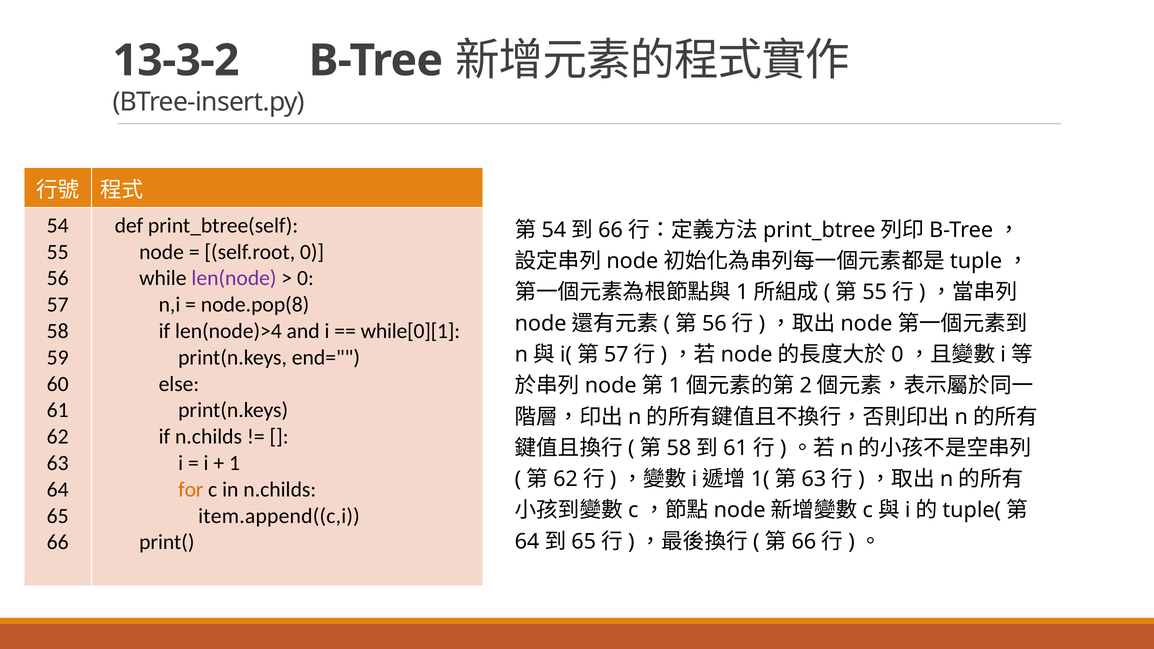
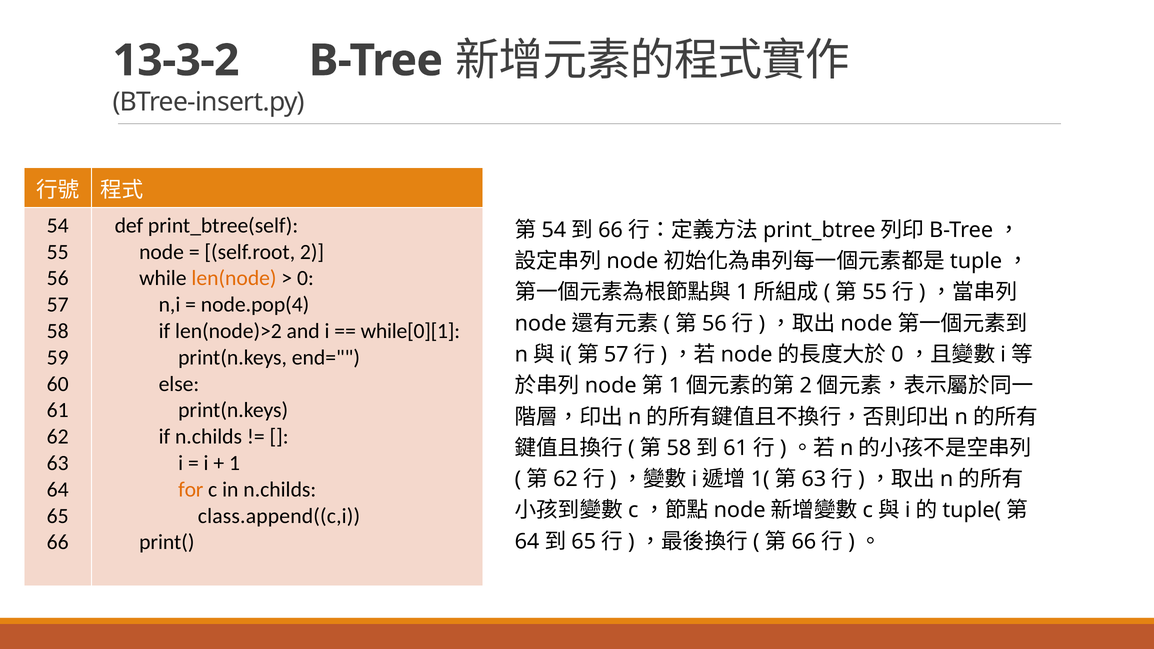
self.root 0: 0 -> 2 (312, 252)
len(node colour: purple -> orange (234, 278)
node.pop(8: node.pop(8 -> node.pop(4 (255, 305)
len(node)>4: len(node)>4 -> len(node)>2 (228, 331)
item.append((c,i: item.append((c,i -> class.append((c,i (279, 516)
